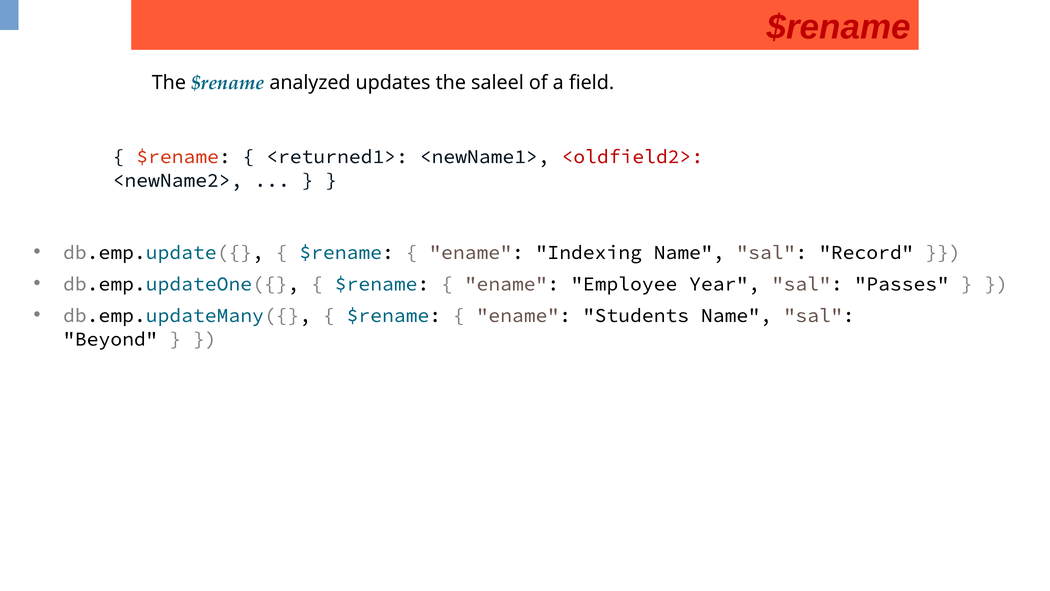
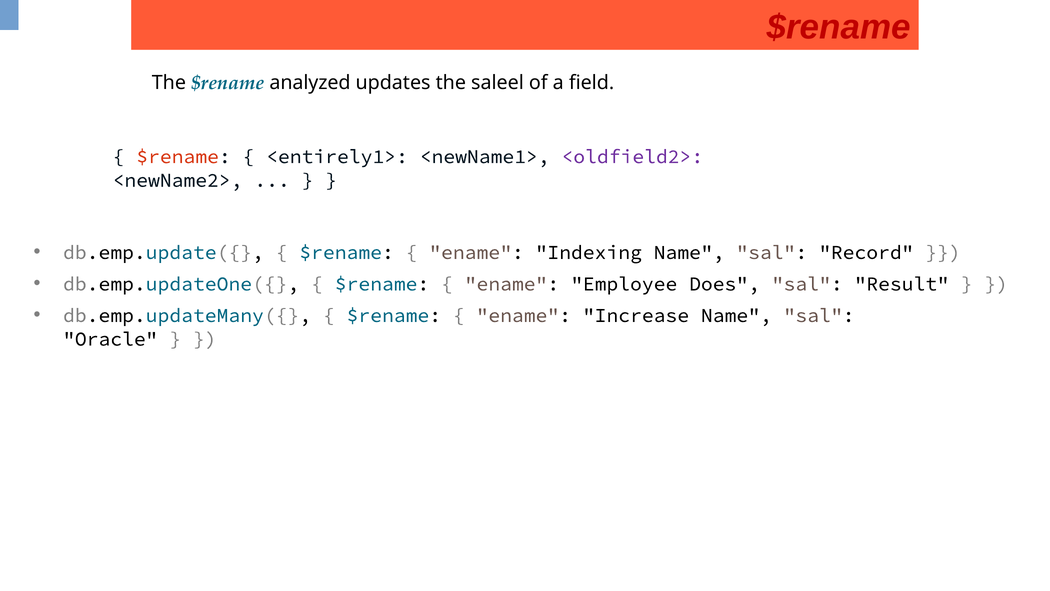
<returned1>: <returned1> -> <entirely1> (337, 157)
<oldfield2> colour: red -> purple (632, 157)
Year: Year -> Does (725, 284)
Passes: Passes -> Result (902, 284)
Students: Students -> Increase (636, 315)
Beyond: Beyond -> Oracle (110, 339)
